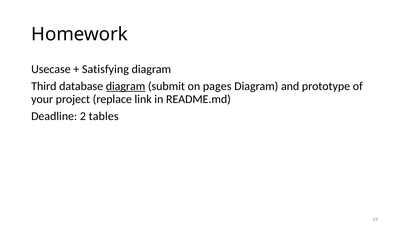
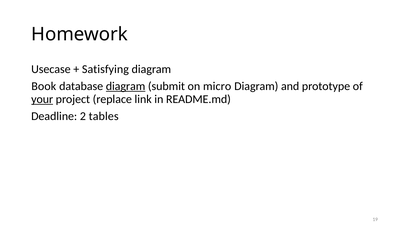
Third: Third -> Book (44, 86)
pages: pages -> micro (217, 86)
your underline: none -> present (42, 99)
